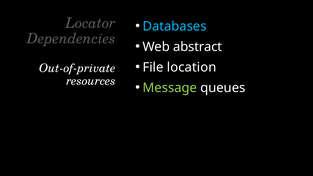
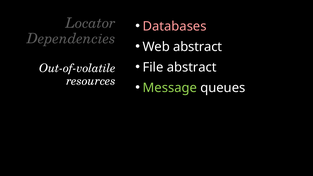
Databases colour: light blue -> pink (175, 26)
File location: location -> abstract (192, 67)
Out-of-private: Out-of-private -> Out-of-volatile (77, 68)
